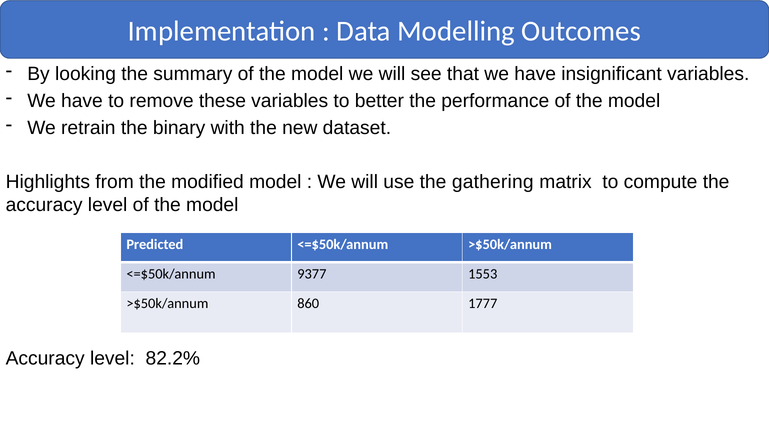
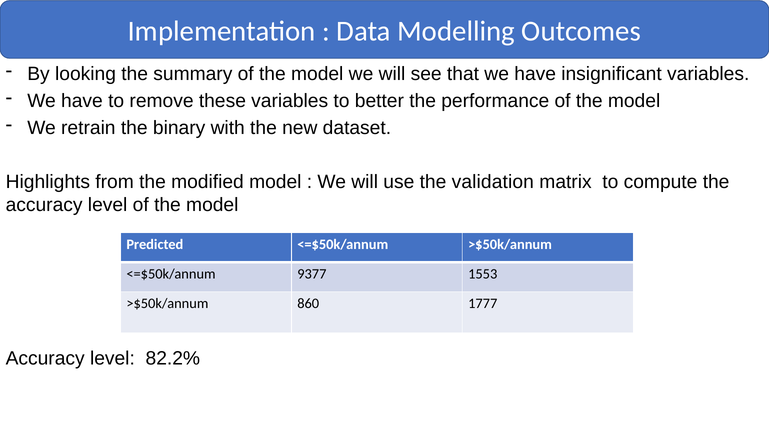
gathering: gathering -> validation (493, 182)
